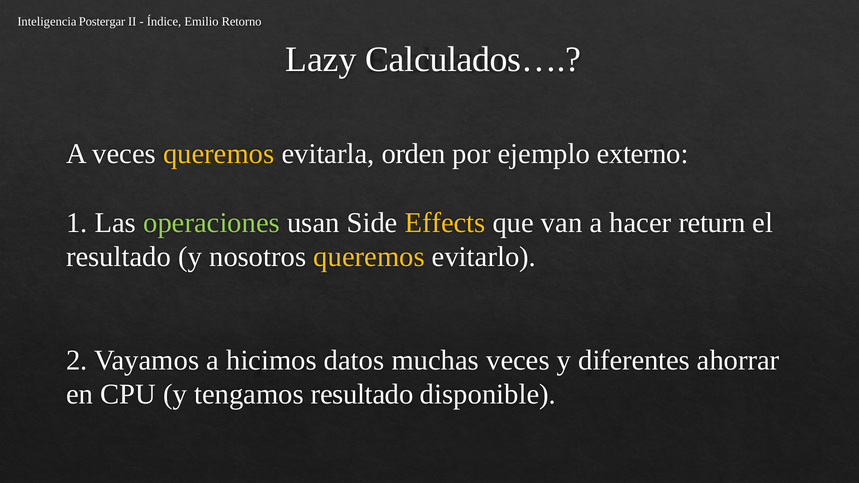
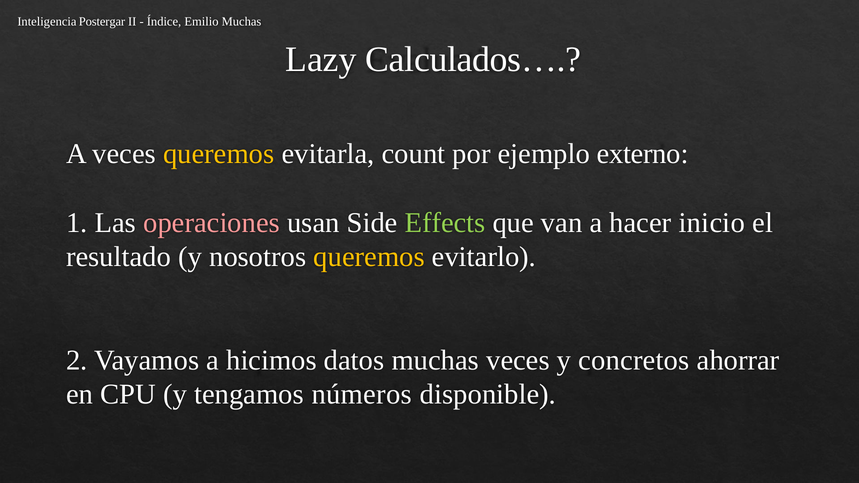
Emilio Retorno: Retorno -> Muchas (241, 22)
orden: orden -> count (413, 154)
operaciones colour: light green -> pink (212, 223)
Effects colour: yellow -> light green (445, 223)
return: return -> inicio (712, 223)
diferentes: diferentes -> concretos (634, 360)
tengamos resultado: resultado -> números (362, 395)
